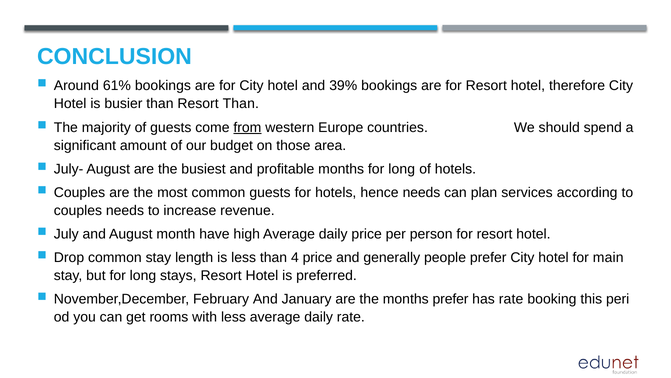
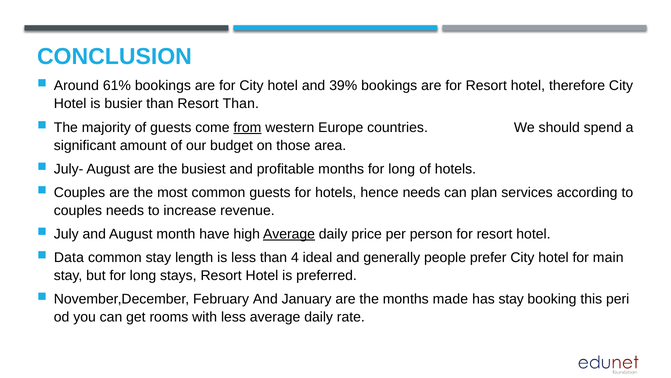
Average underline: none -> present (289, 234)
Drop: Drop -> Data (69, 257)
4 price: price -> ideal (317, 257)
months prefer: prefer -> made (450, 299)
has rate: rate -> stay (511, 299)
